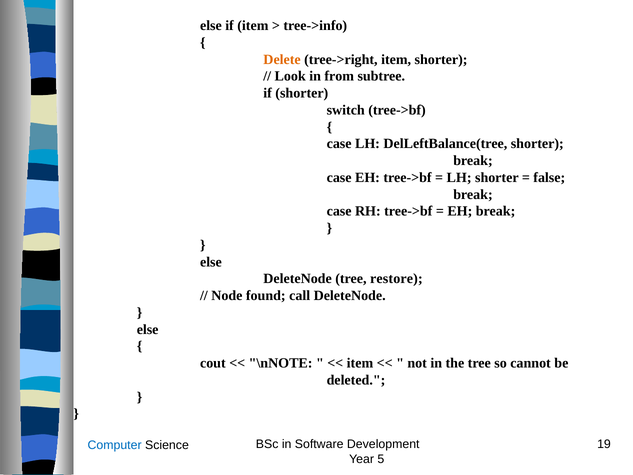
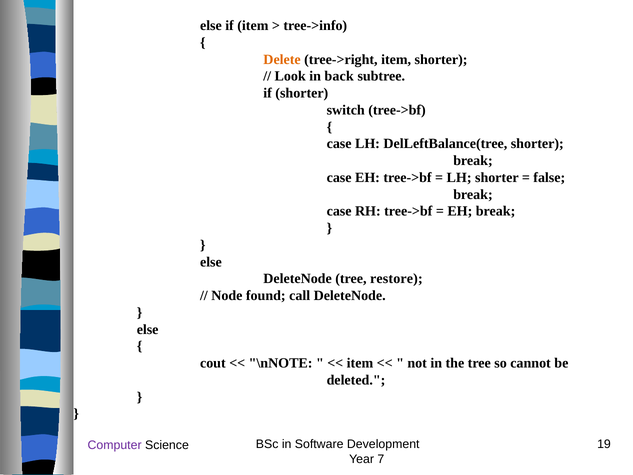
from: from -> back (339, 76)
Computer colour: blue -> purple (115, 445)
5: 5 -> 7 (381, 459)
